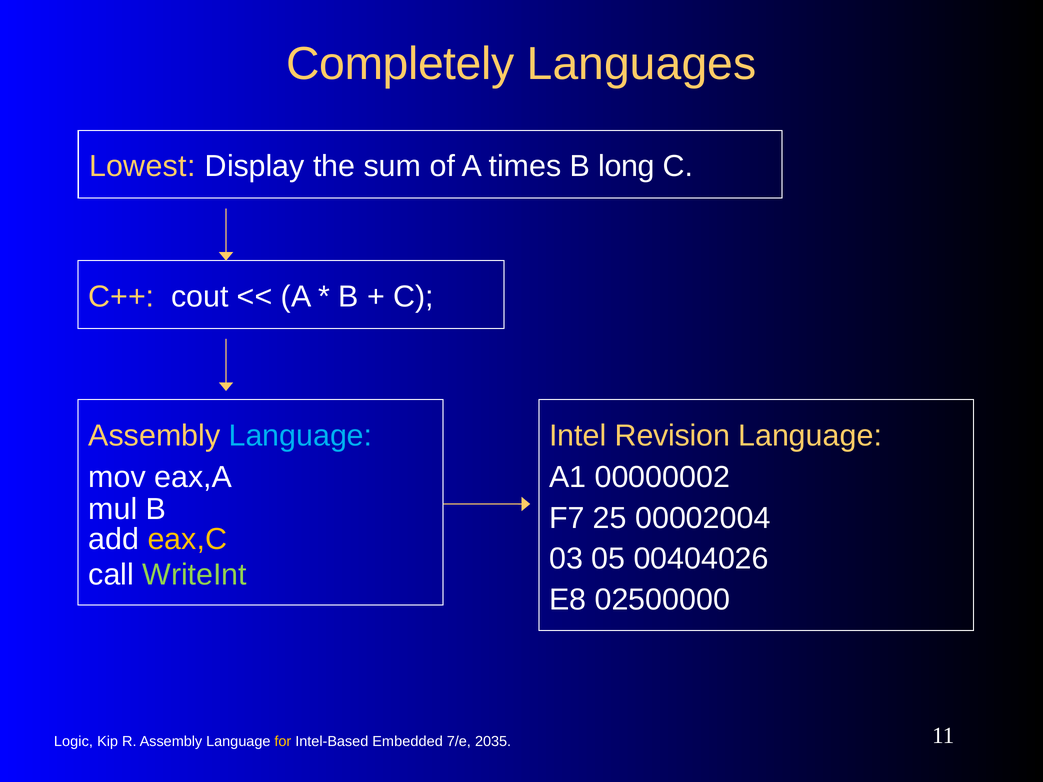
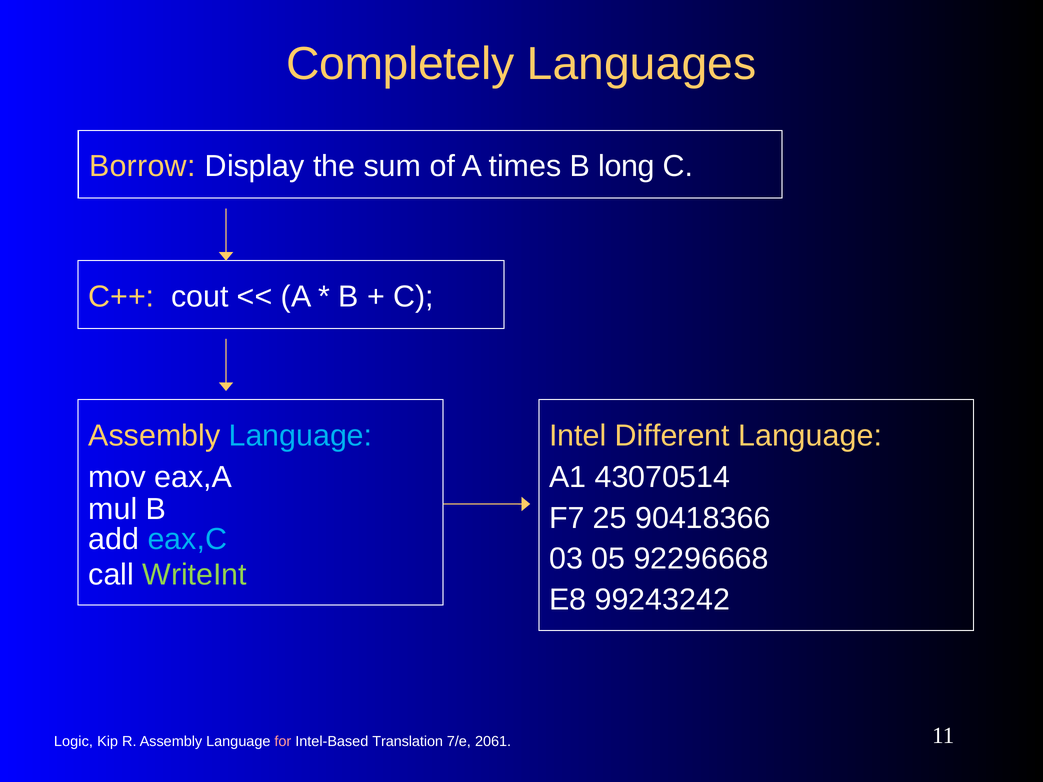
Lowest: Lowest -> Borrow (142, 166)
Revision: Revision -> Different (672, 436)
00000002: 00000002 -> 43070514 (662, 478)
00002004: 00002004 -> 90418366 (703, 518)
eax,C colour: yellow -> light blue (187, 539)
00404026: 00404026 -> 92296668 (701, 559)
02500000: 02500000 -> 99243242 (662, 600)
for colour: yellow -> pink (283, 742)
Embedded: Embedded -> Translation (408, 742)
2035: 2035 -> 2061 (493, 742)
